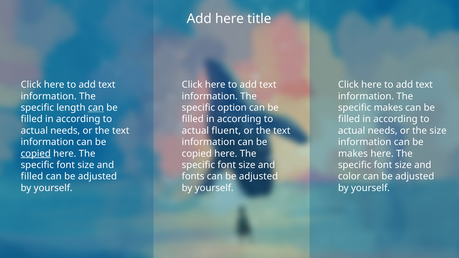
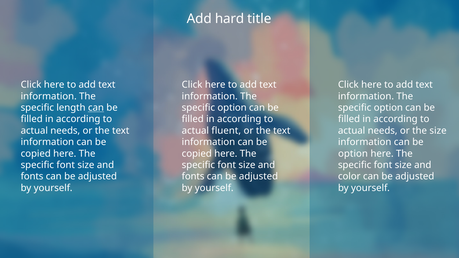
Add here: here -> hard (230, 19)
makes: makes -> option (388, 108)
copied underline: present -> none (36, 154)
makes: makes -> option (353, 154)
filled: filled -> fonts (32, 177)
